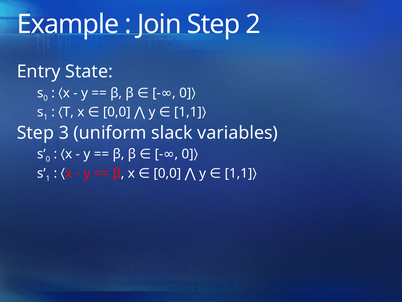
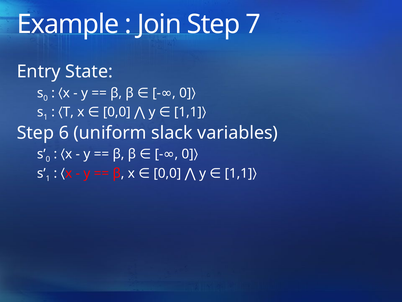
2: 2 -> 7 (253, 24)
3: 3 -> 6 (64, 133)
